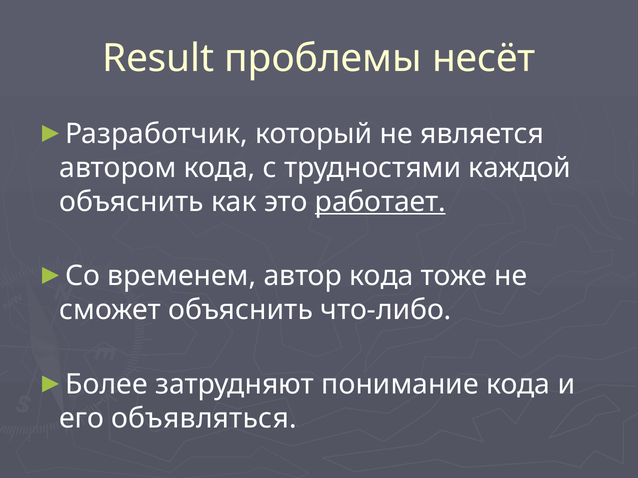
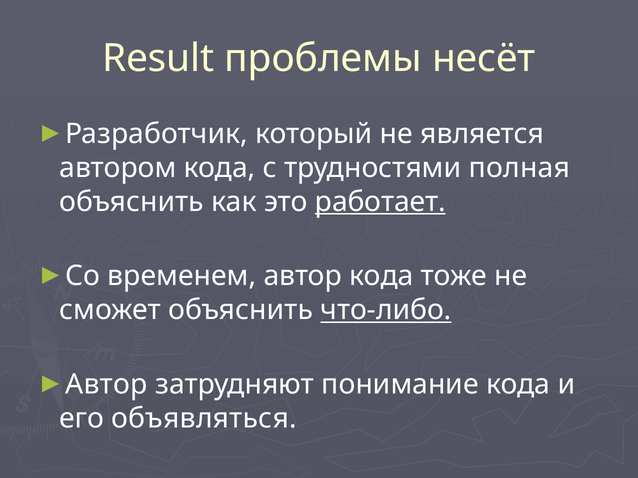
каждой: каждой -> полная (519, 168)
что-либо underline: none -> present (386, 310)
Более: Более -> Автор (106, 385)
